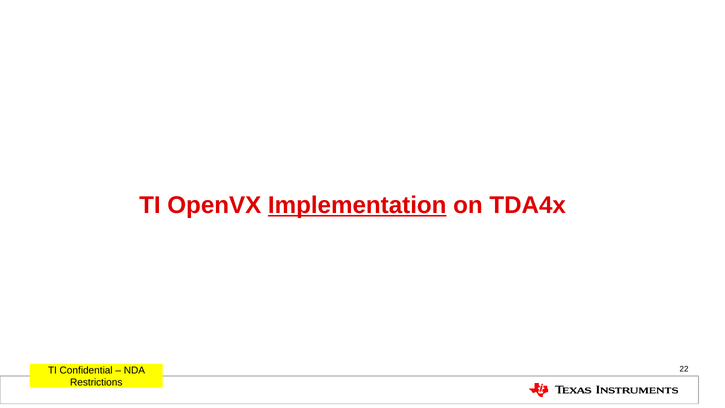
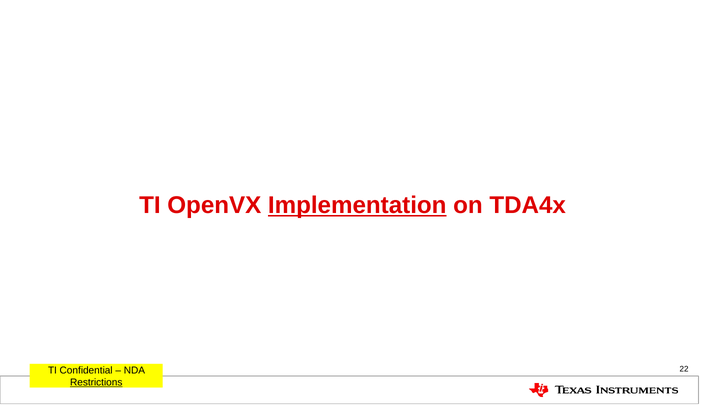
Restrictions underline: none -> present (96, 382)
